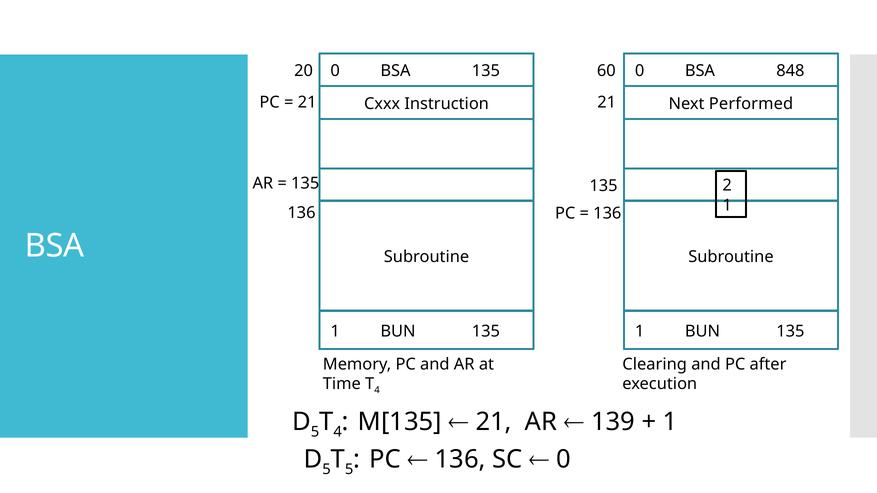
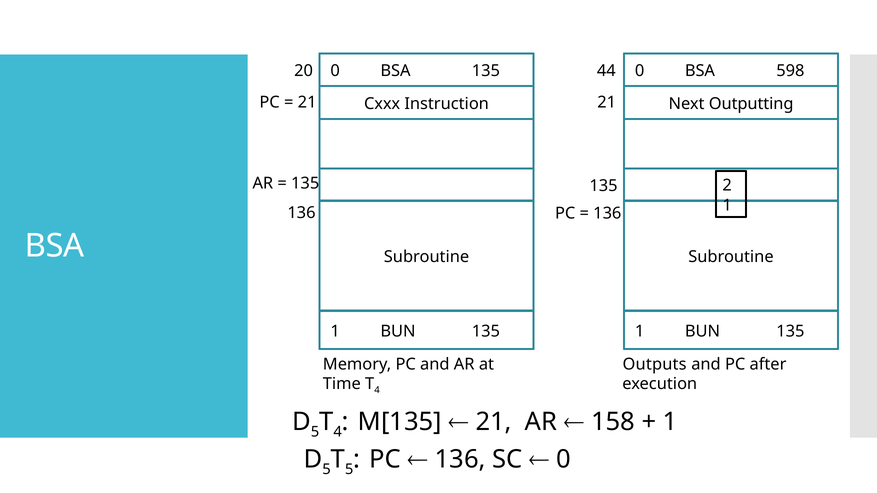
60: 60 -> 44 (606, 71)
848: 848 -> 598 (790, 71)
Performed: Performed -> Outputting (751, 104)
Clearing: Clearing -> Outputs (655, 364)
139: 139 -> 158 (613, 422)
